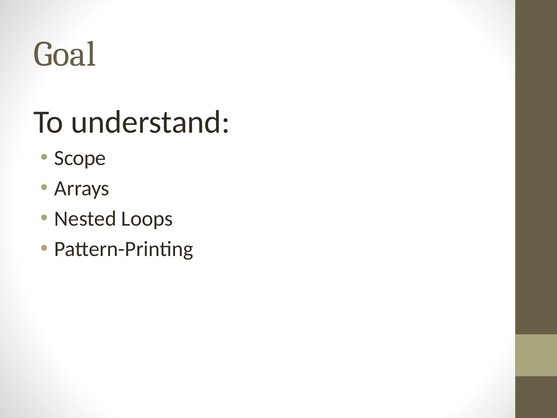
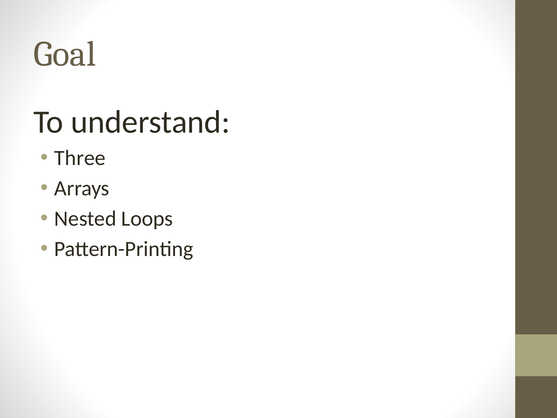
Scope: Scope -> Three (80, 158)
